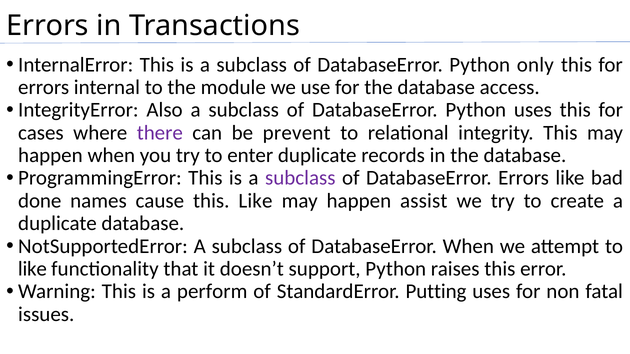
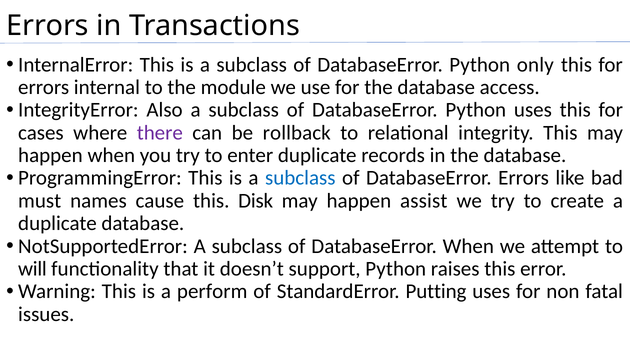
prevent: prevent -> rollback (297, 133)
subclass colour: purple -> blue (300, 178)
done: done -> must (40, 201)
this Like: Like -> Disk (256, 201)
like: like -> will (32, 269)
